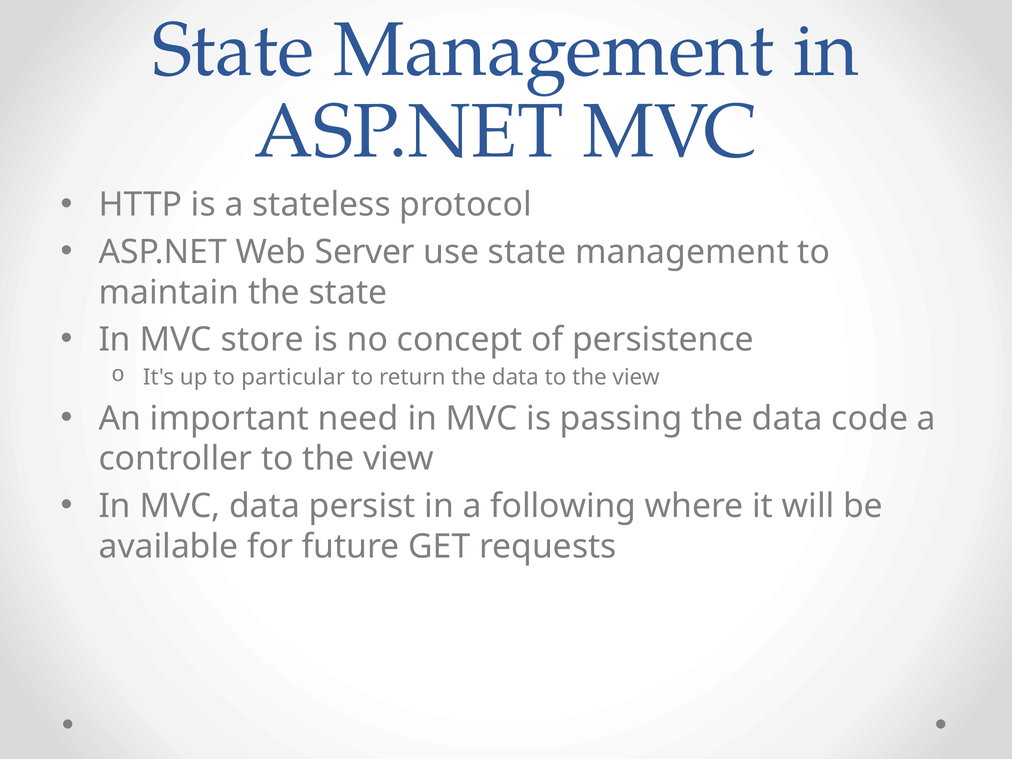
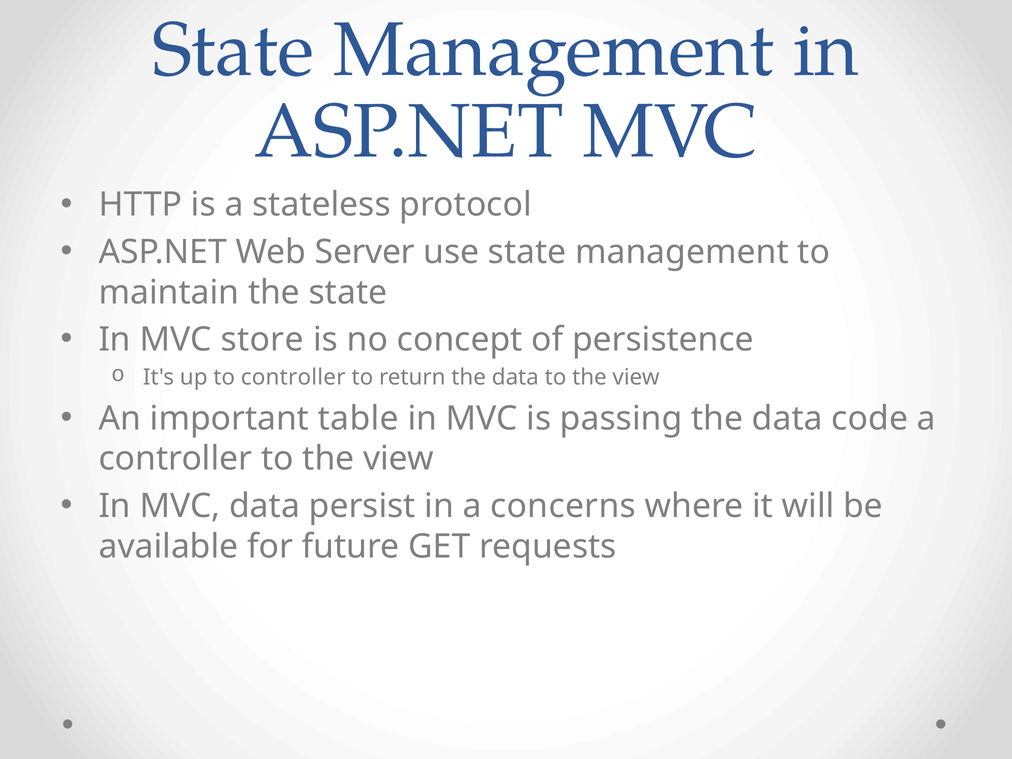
to particular: particular -> controller (293, 377)
need: need -> table (358, 418)
following: following -> concerns (563, 506)
